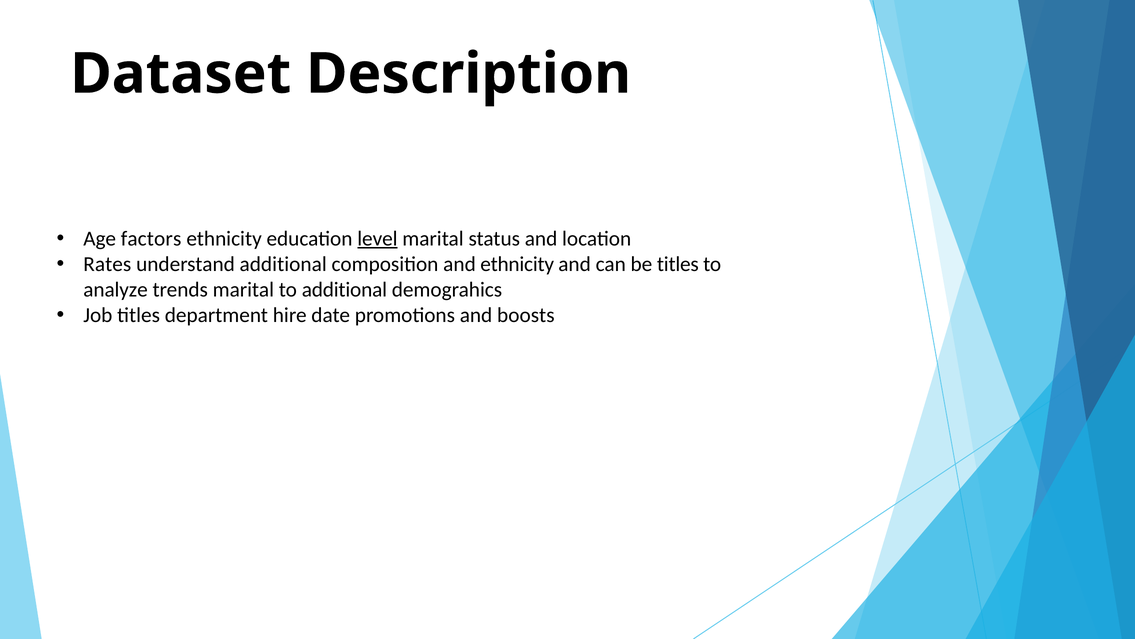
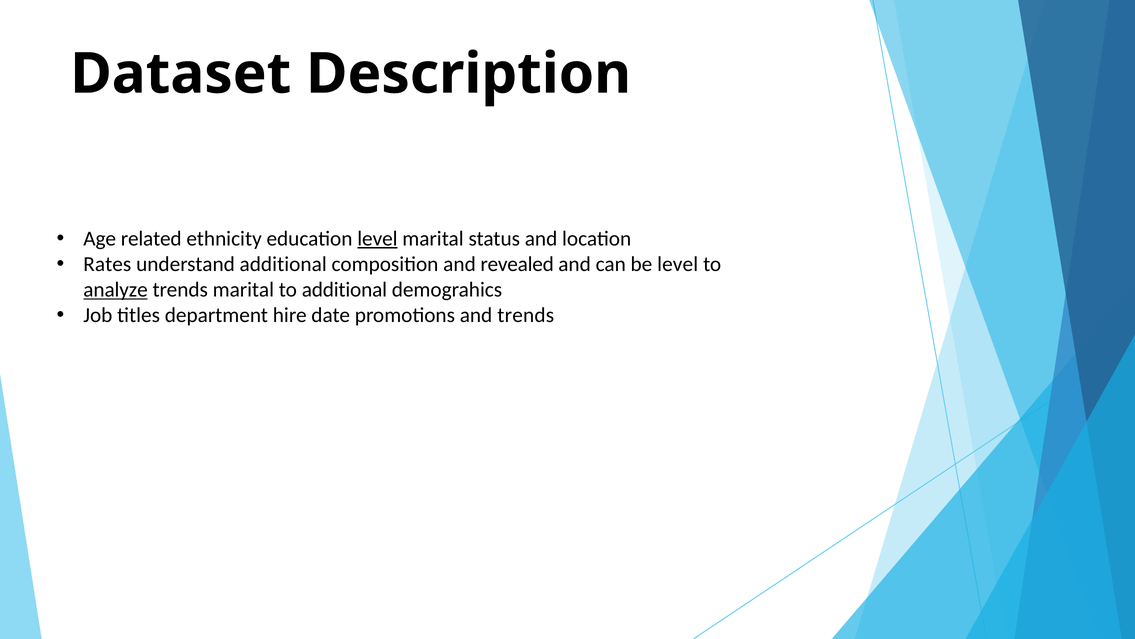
factors: factors -> related (151, 238)
and ethnicity: ethnicity -> revealed (517, 264)
be titles: titles -> level (678, 264)
analyze underline: none -> present (116, 290)
and boosts: boosts -> trends (526, 315)
